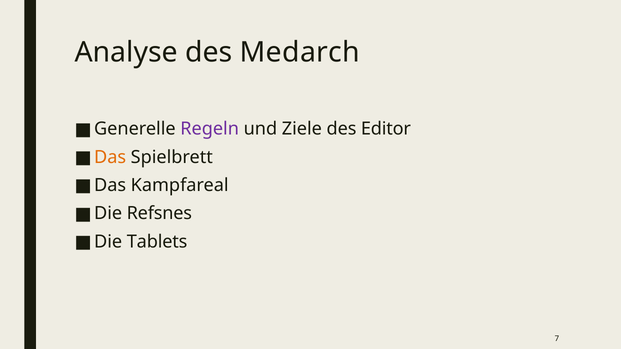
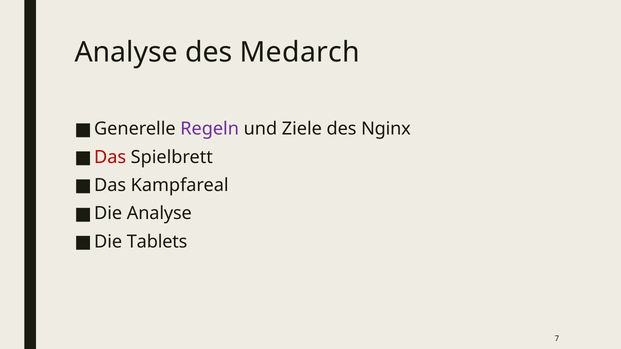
Editor: Editor -> Nginx (386, 129)
Das colour: orange -> red (110, 157)
Die Refsnes: Refsnes -> Analyse (159, 214)
